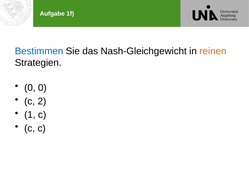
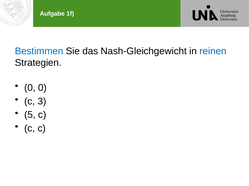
reinen colour: orange -> blue (213, 51)
2: 2 -> 3 (42, 102)
1: 1 -> 5 (30, 115)
